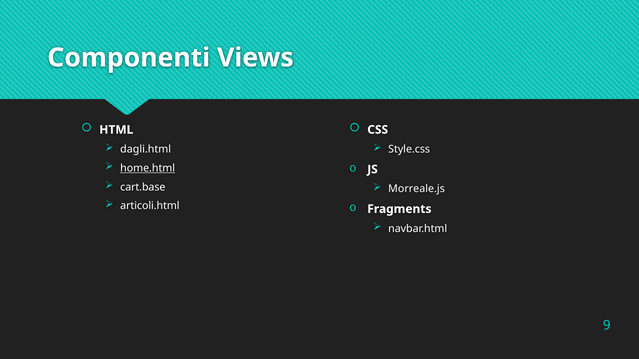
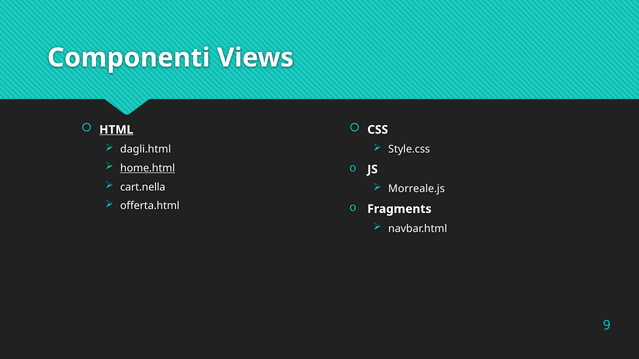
HTML underline: none -> present (116, 130)
cart.base: cart.base -> cart.nella (143, 187)
articoli.html: articoli.html -> offerta.html (150, 206)
